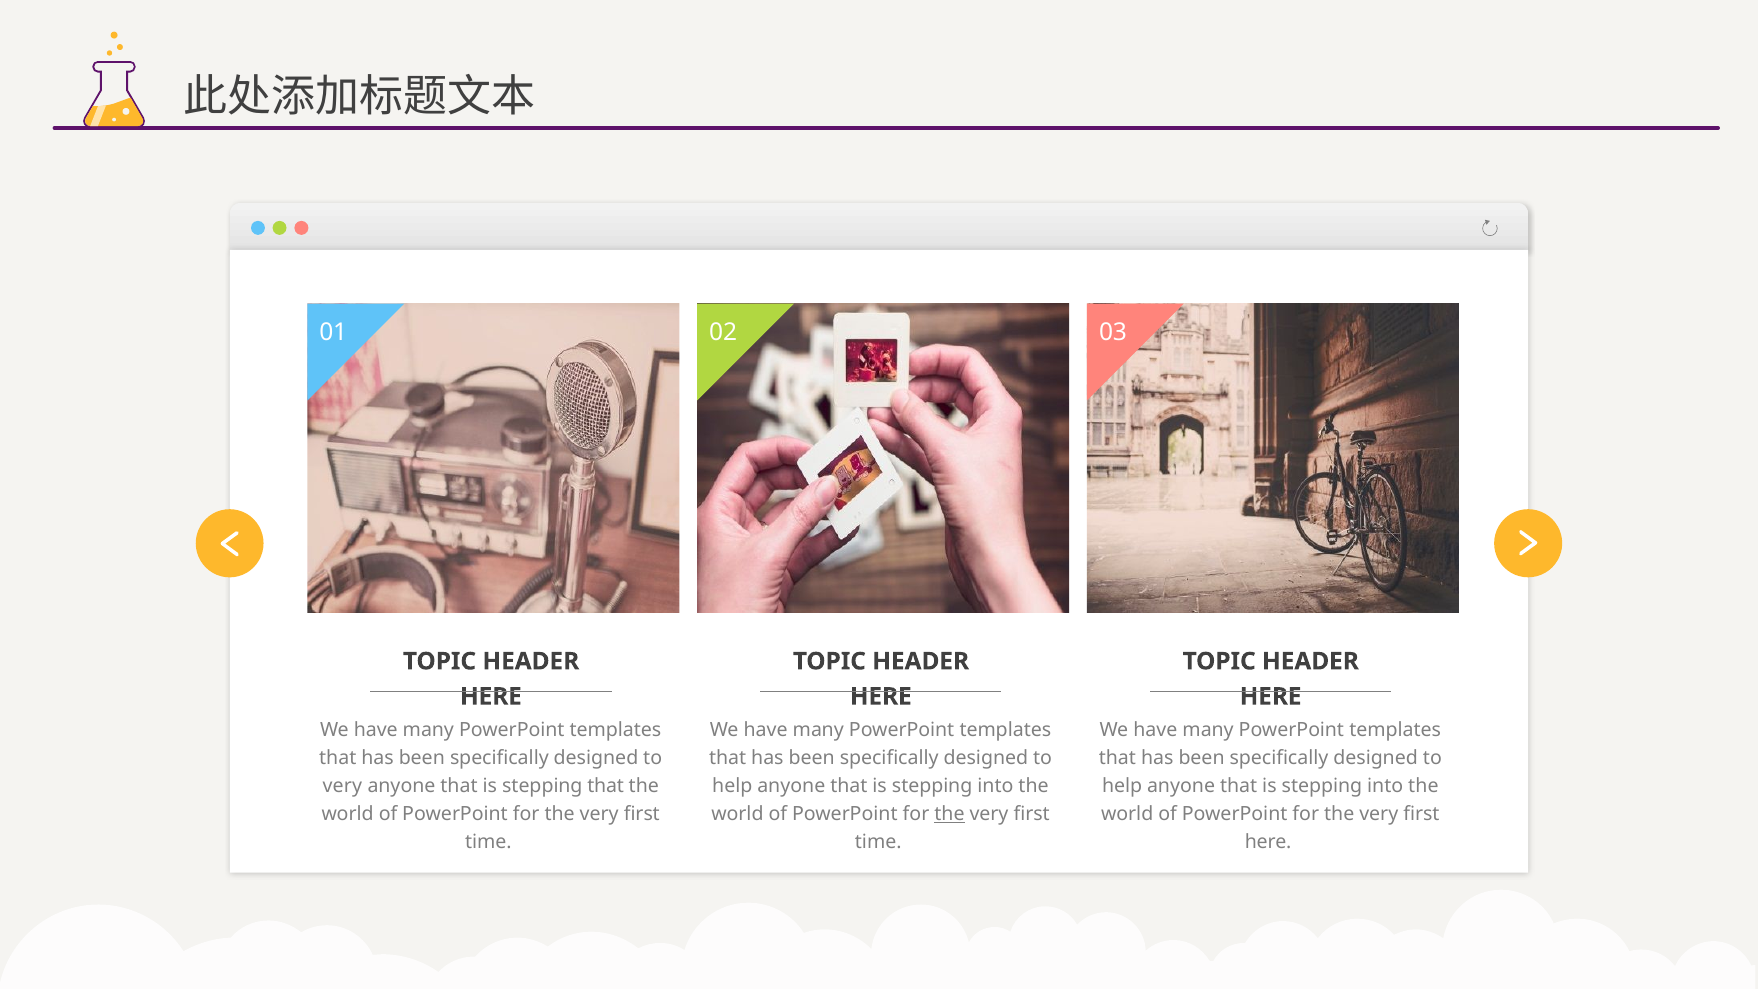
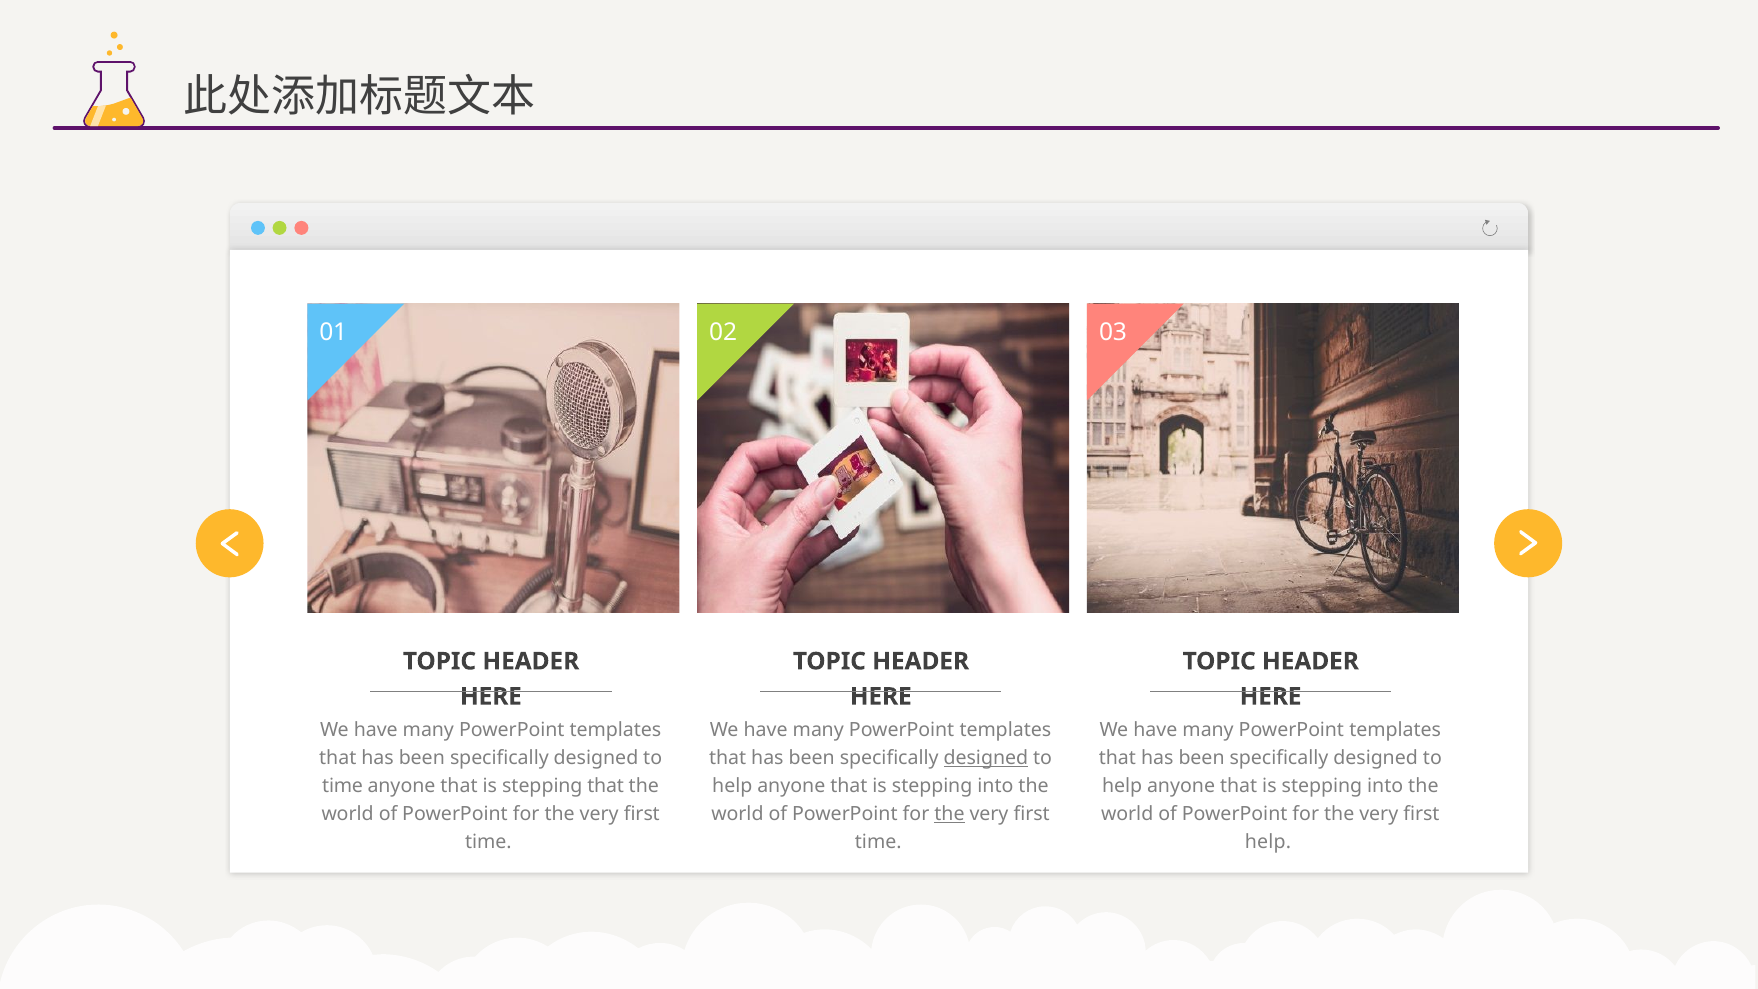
designed underline: none -> present (986, 758)
very: very -> time (343, 786)
here: here -> help (1268, 842)
